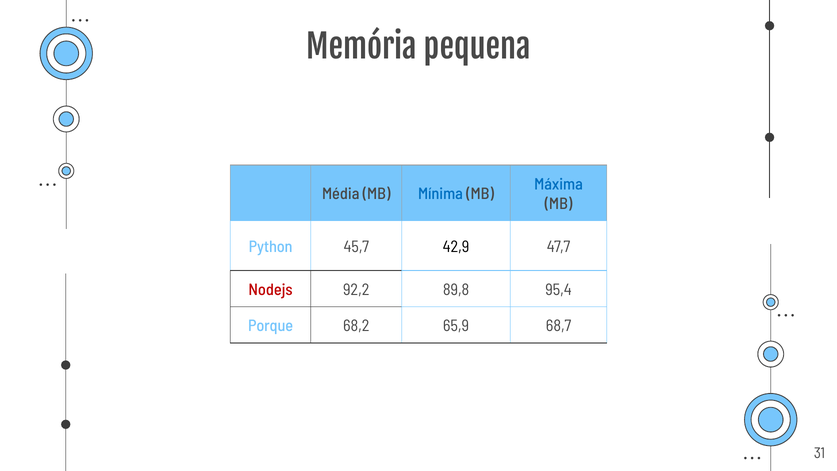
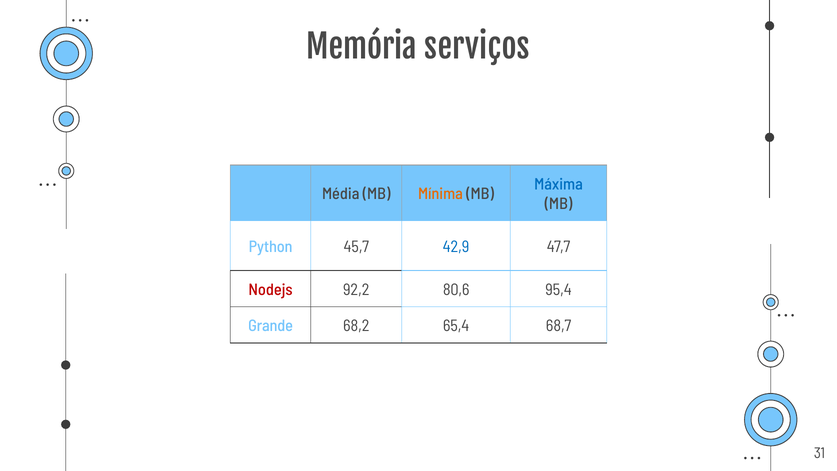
pequena: pequena -> serviços (477, 48)
Mínima colour: blue -> orange (440, 194)
42,9 colour: black -> blue (456, 247)
89,8: 89,8 -> 80,6 (456, 290)
Porque: Porque -> Grande (271, 326)
65,9: 65,9 -> 65,4 (456, 326)
